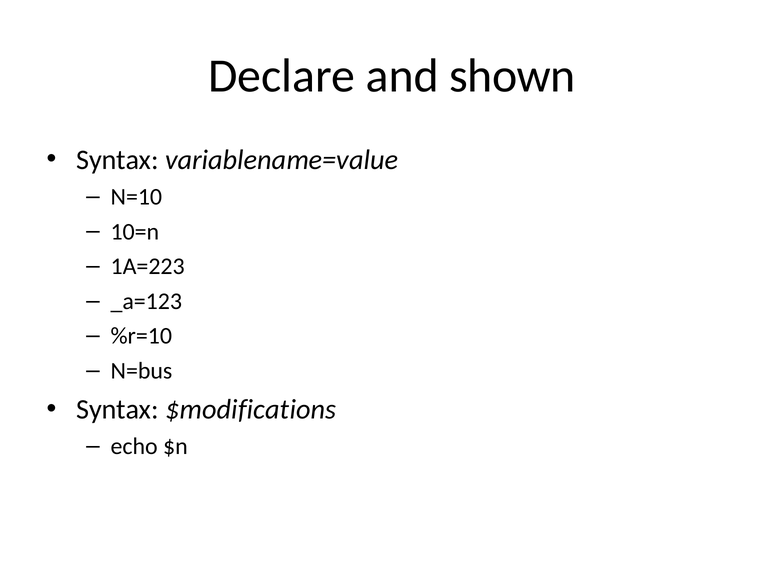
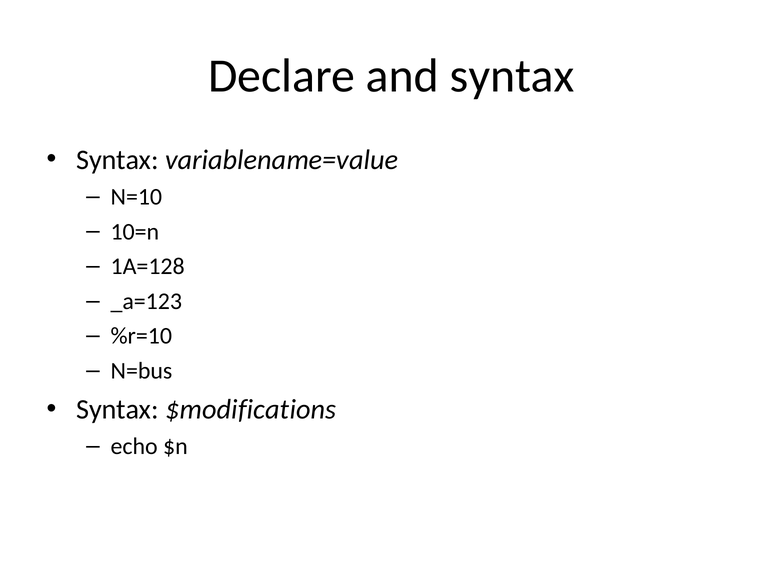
and shown: shown -> syntax (512, 76)
1A=223: 1A=223 -> 1A=128 (148, 267)
